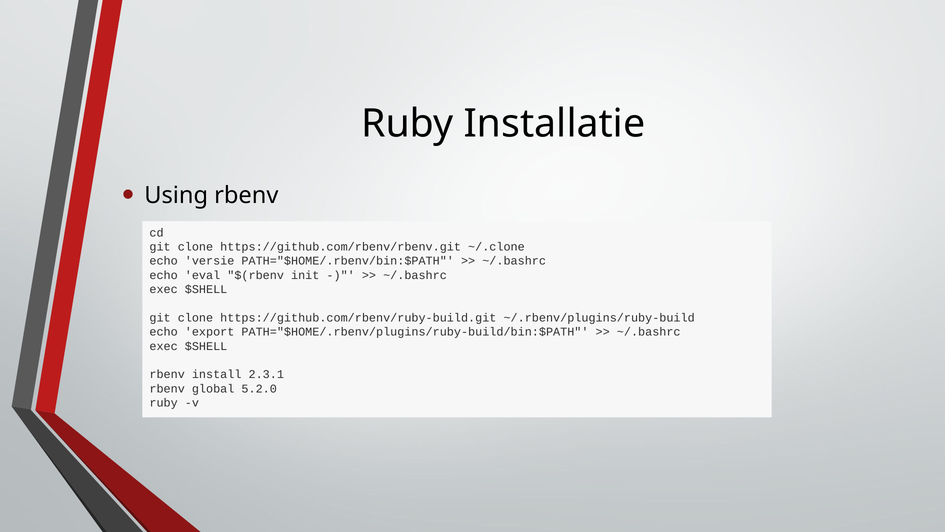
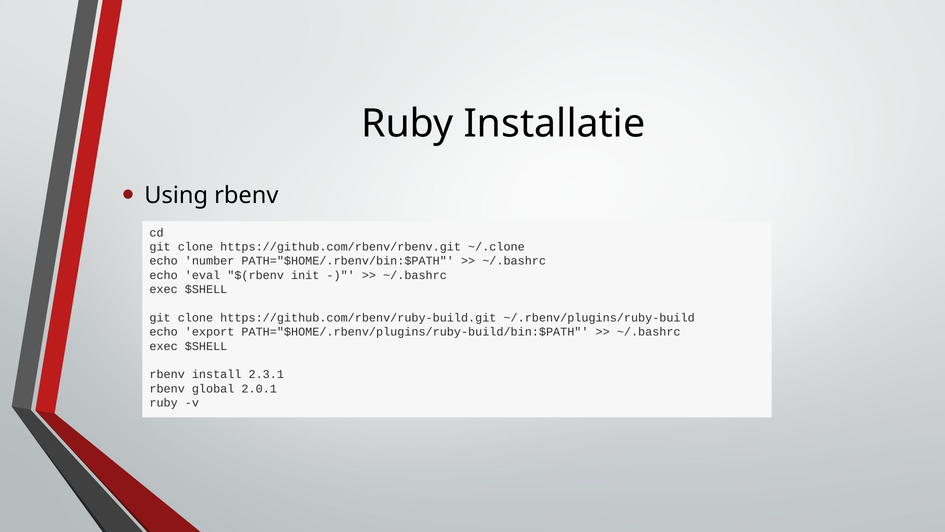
versie: versie -> number (210, 261)
5.2.0: 5.2.0 -> 2.0.1 (259, 388)
